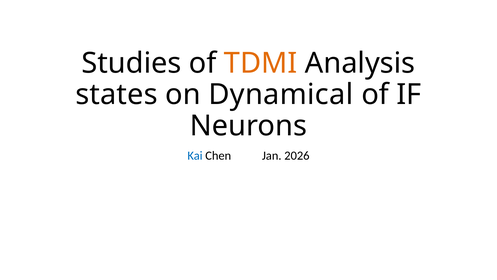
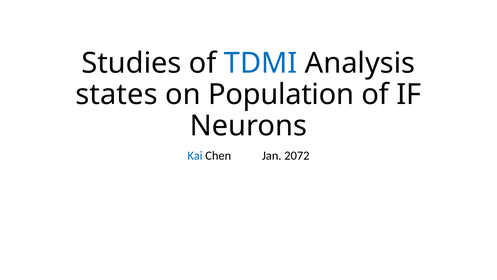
TDMI colour: orange -> blue (261, 63)
Dynamical: Dynamical -> Population (281, 94)
2026: 2026 -> 2072 (297, 155)
